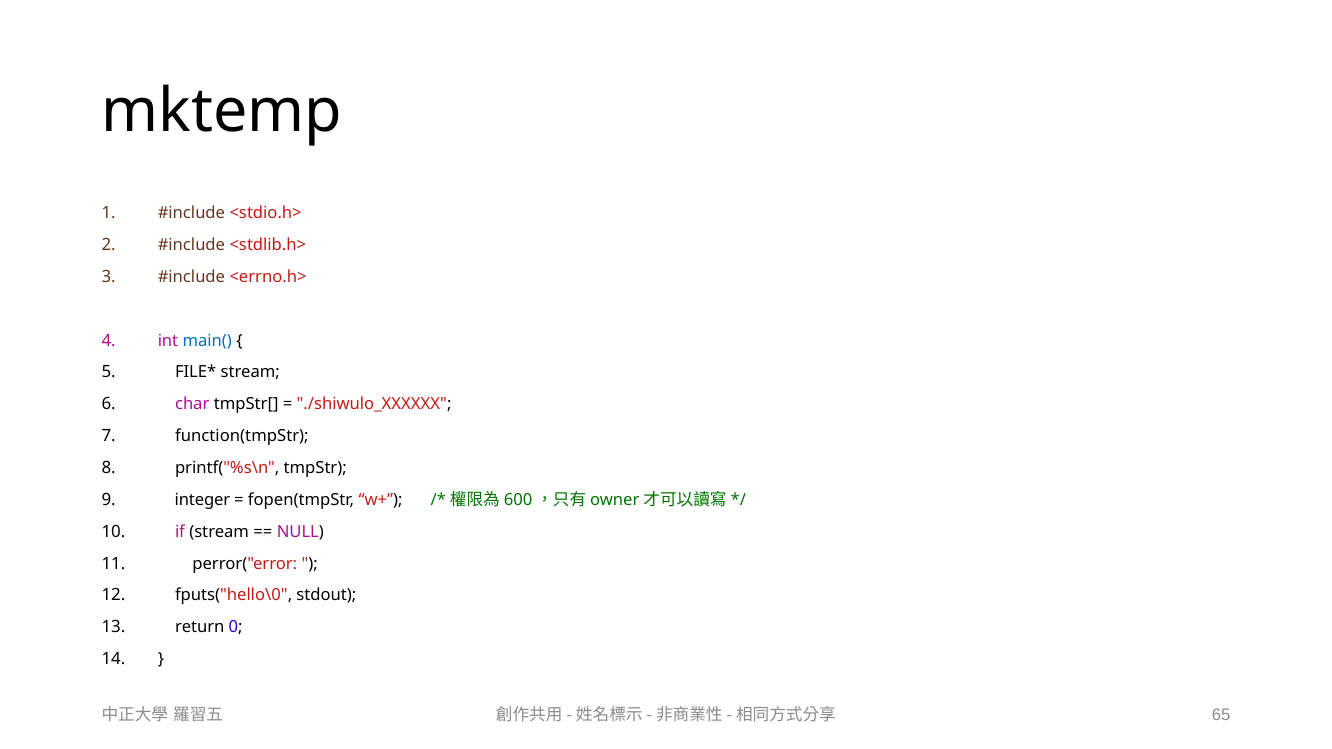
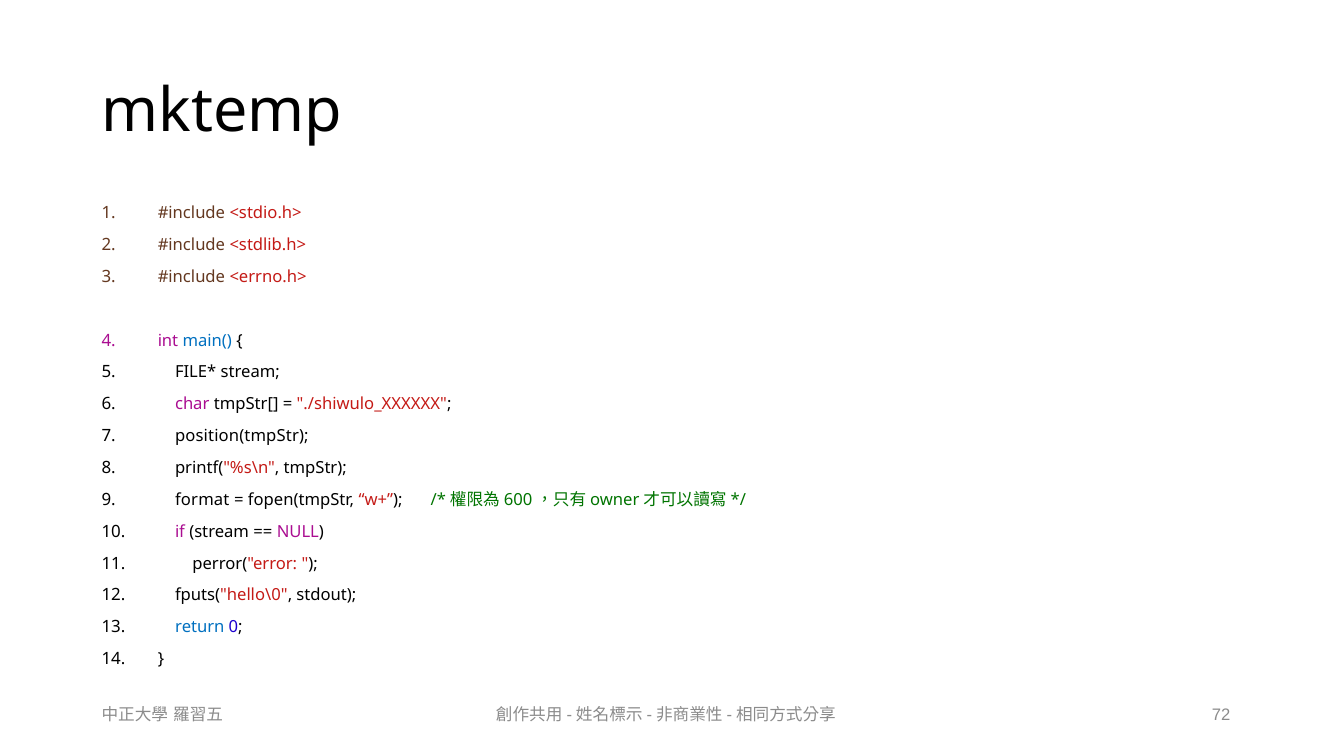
function(tmpStr: function(tmpStr -> position(tmpStr (242, 436)
integer: integer -> format (202, 500)
return colour: black -> blue (200, 627)
65: 65 -> 72 (1221, 716)
